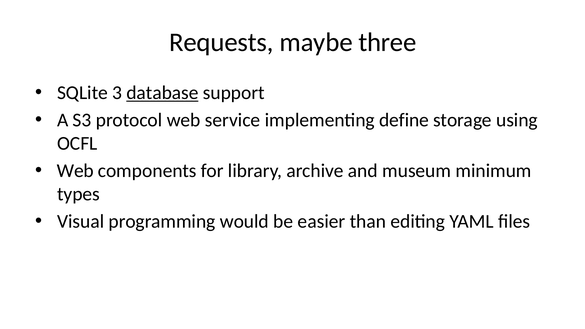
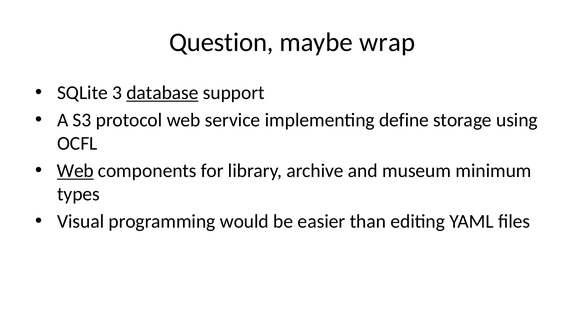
Requests: Requests -> Question (221, 42)
three: three -> wrap (387, 42)
Web underline: none -> present (75, 171)
